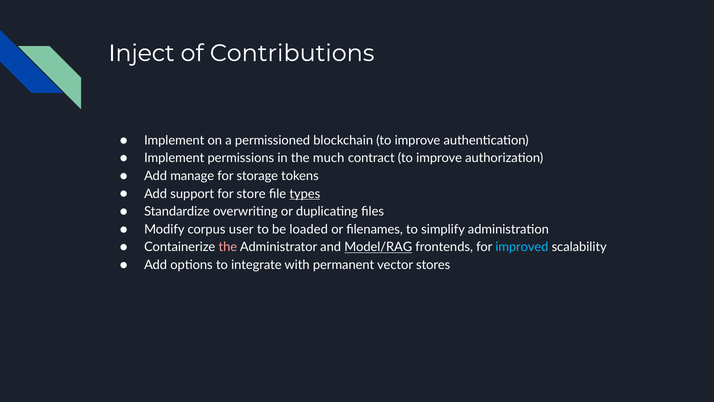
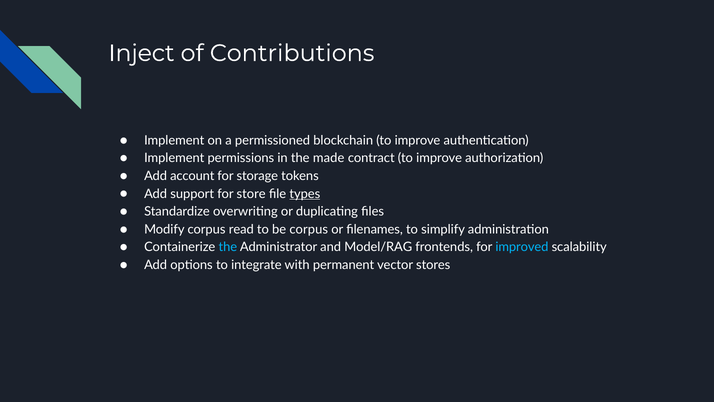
much: much -> made (329, 158)
manage: manage -> account (192, 176)
user: user -> read (241, 229)
be loaded: loaded -> corpus (309, 229)
the colour: pink -> light blue (228, 247)
Model/RAG underline: present -> none (378, 247)
